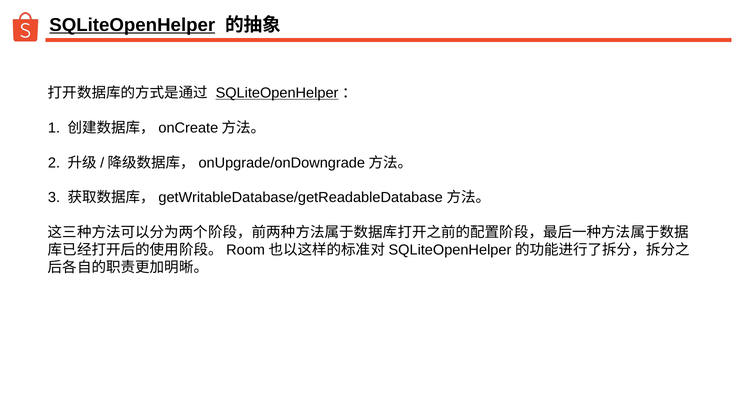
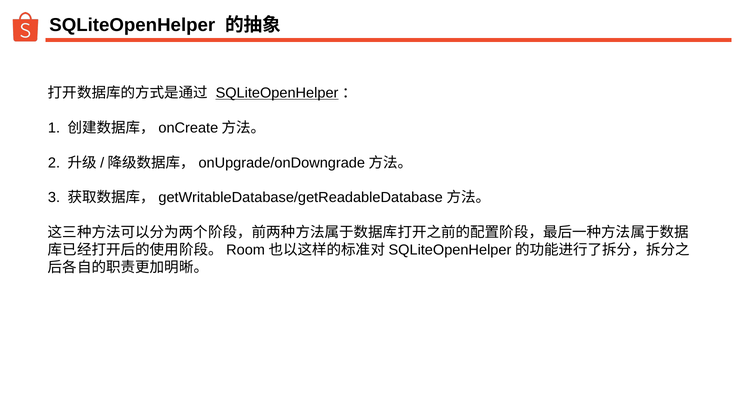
SQLiteOpenHelper underline: present -> none (132, 25)
